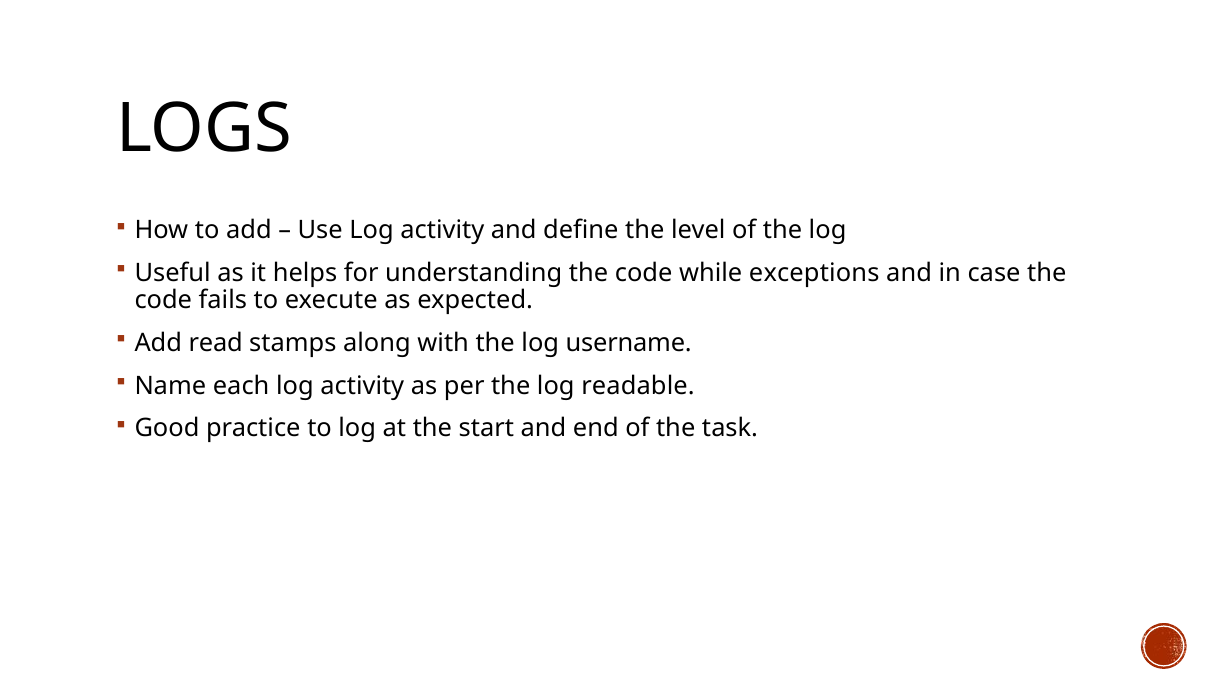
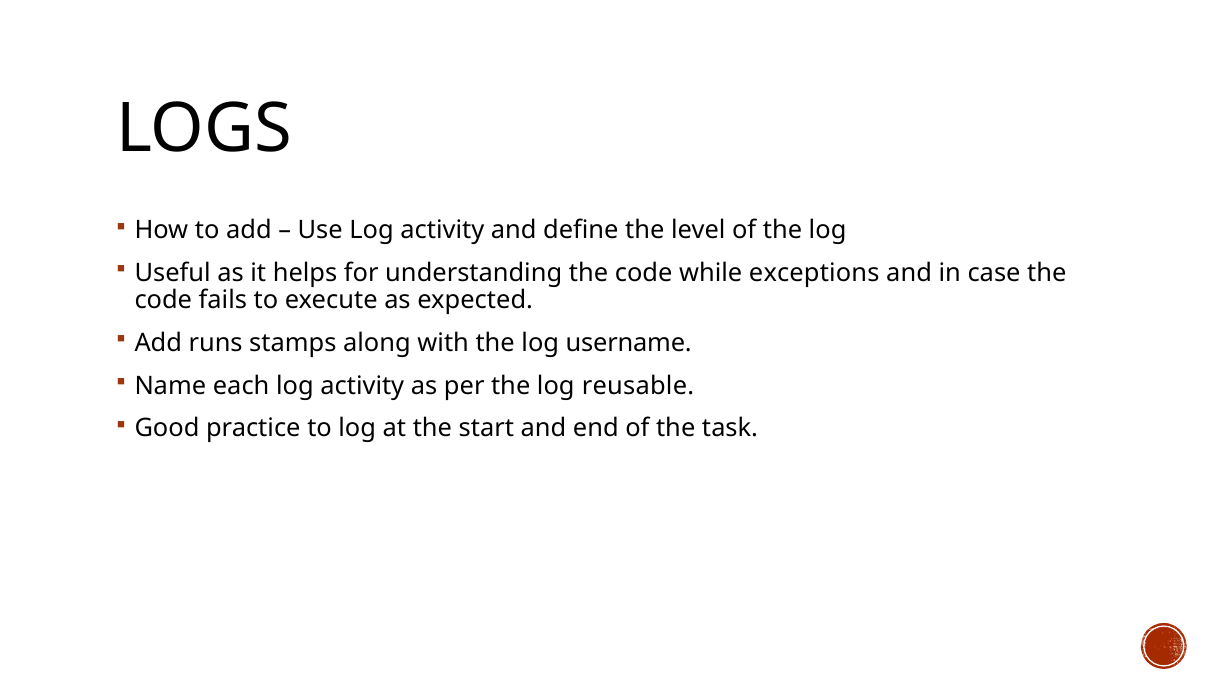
read: read -> runs (216, 343)
readable: readable -> reusable (638, 386)
